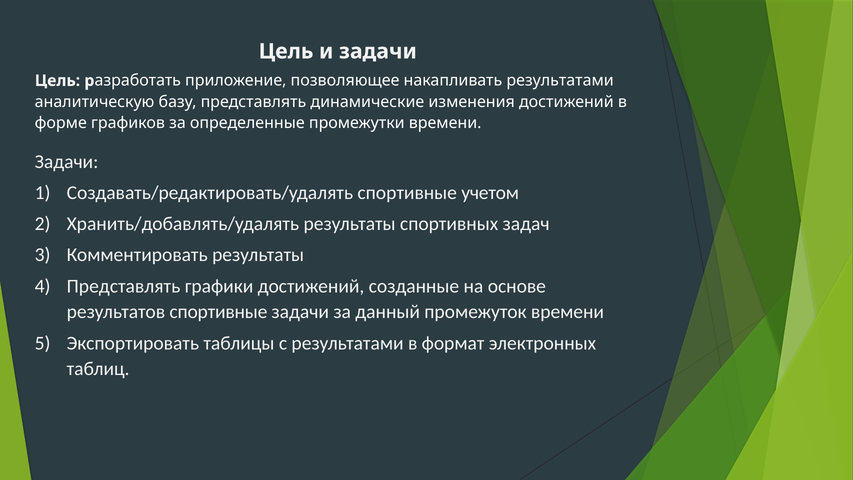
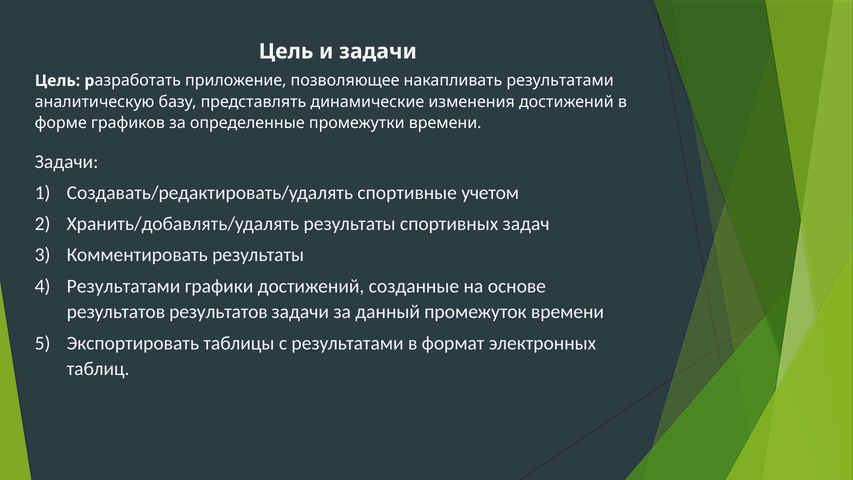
Представлять: Представлять -> Результатами (124, 286)
результатов спортивные: спортивные -> результатов (218, 312)
